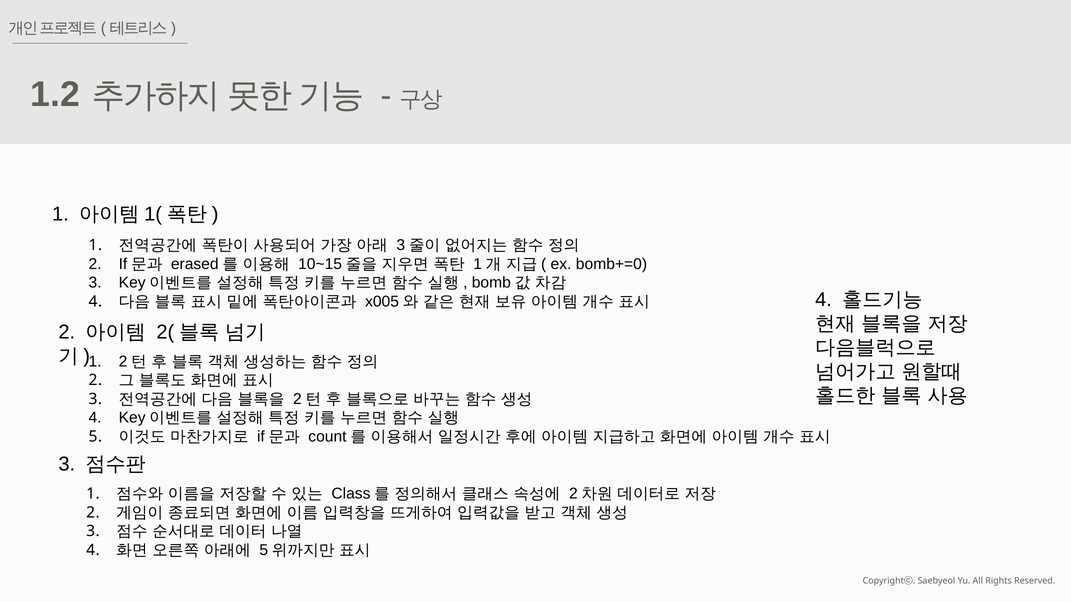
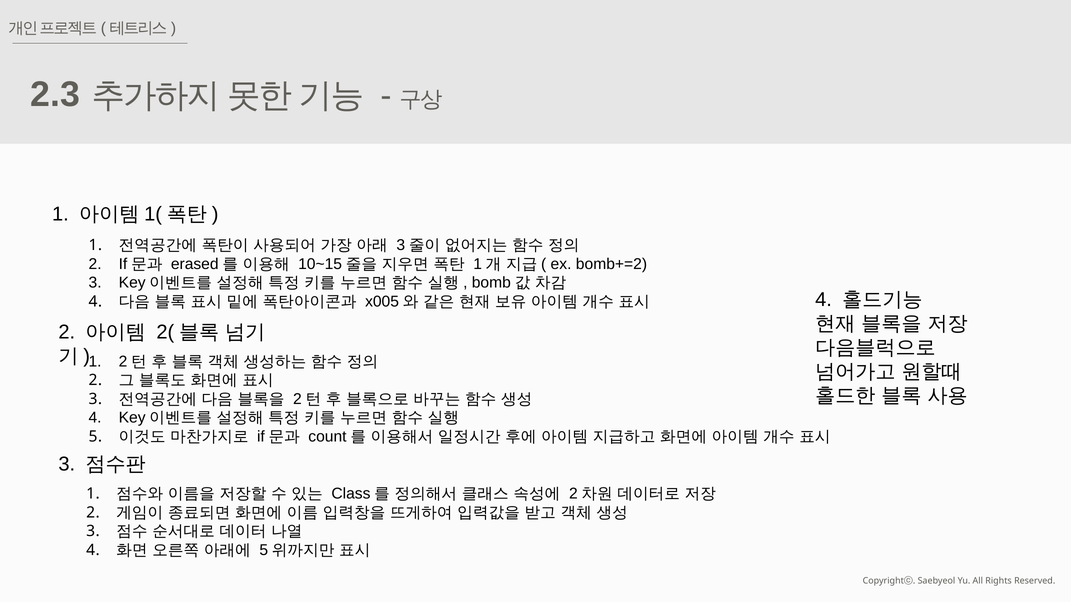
1.2: 1.2 -> 2.3 (55, 95)
bomb+=0: bomb+=0 -> bomb+=2 (611, 264)
